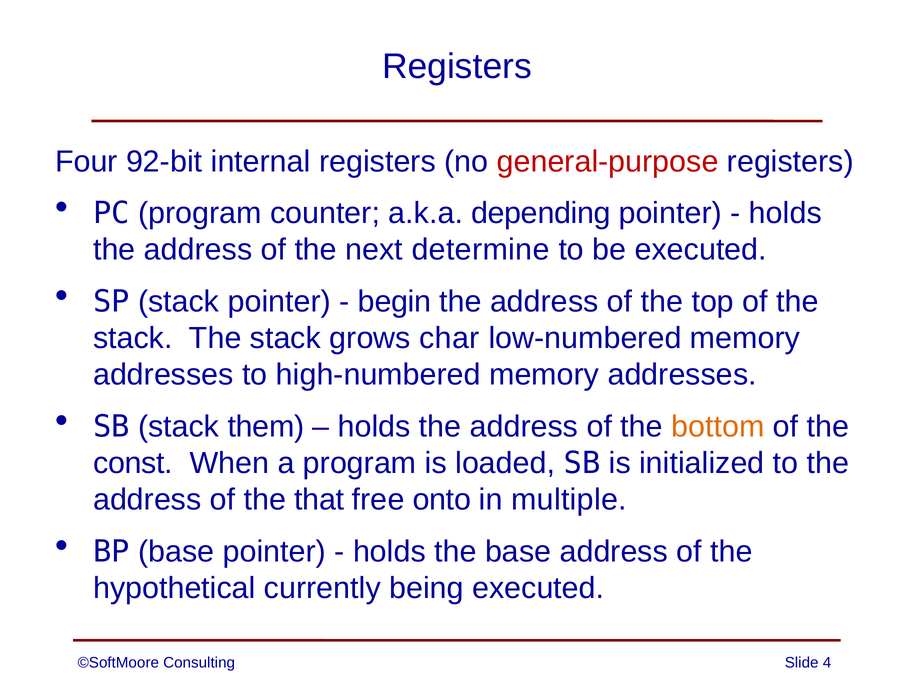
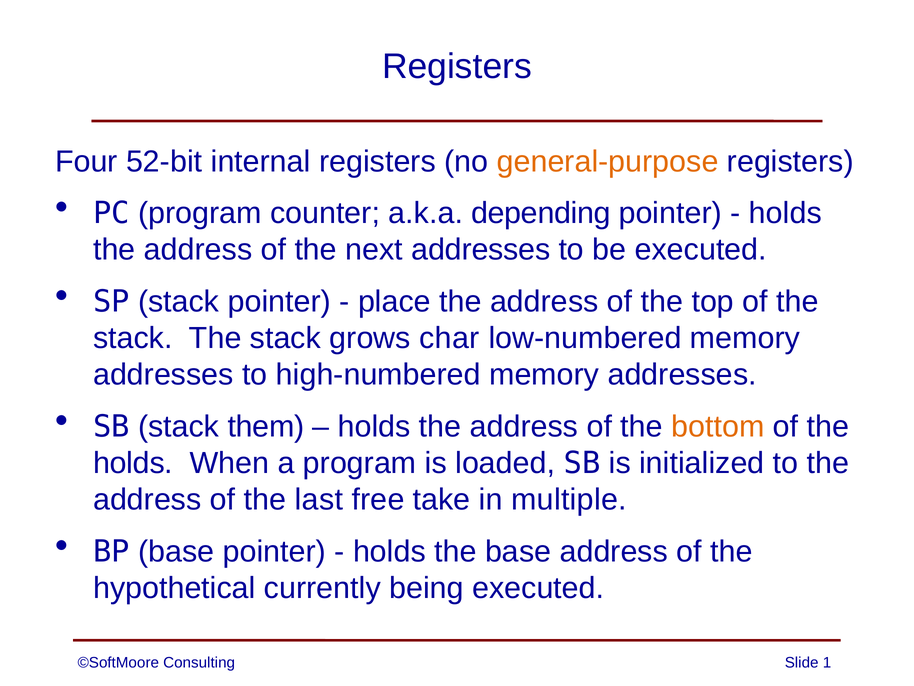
92-bit: 92-bit -> 52-bit (164, 161)
general-purpose colour: red -> orange (608, 161)
next determine: determine -> addresses (481, 250)
begin: begin -> place (394, 301)
const: const -> holds (133, 463)
that: that -> last (319, 499)
onto: onto -> take (442, 499)
4: 4 -> 1 (827, 662)
